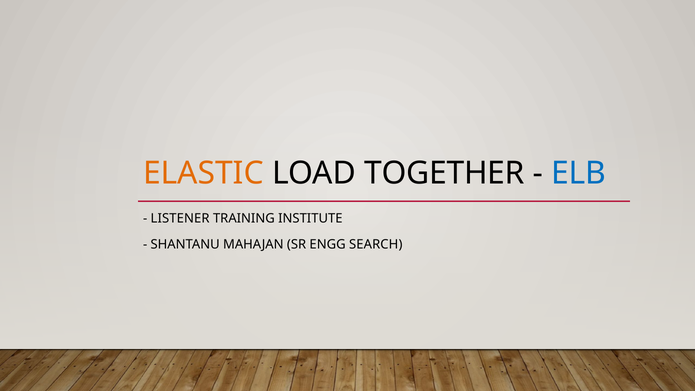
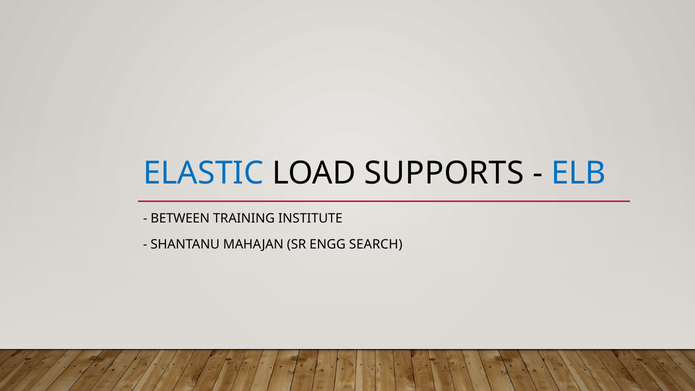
ELASTIC colour: orange -> blue (203, 173)
TOGETHER: TOGETHER -> SUPPORTS (444, 173)
LISTENER: LISTENER -> BETWEEN (180, 218)
